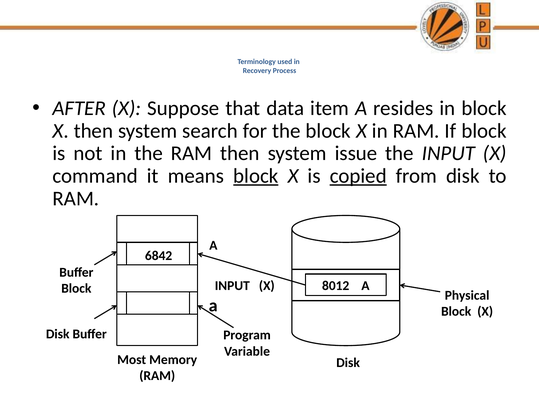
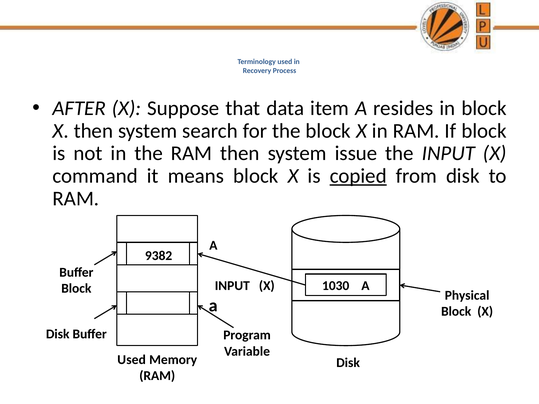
block underline: present -> none (256, 176)
6842: 6842 -> 9382 (159, 256)
8012: 8012 -> 1030 (336, 286)
Most: Most -> Used (132, 360)
